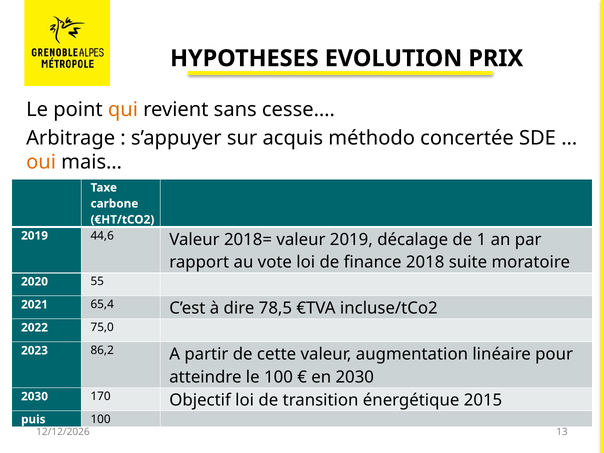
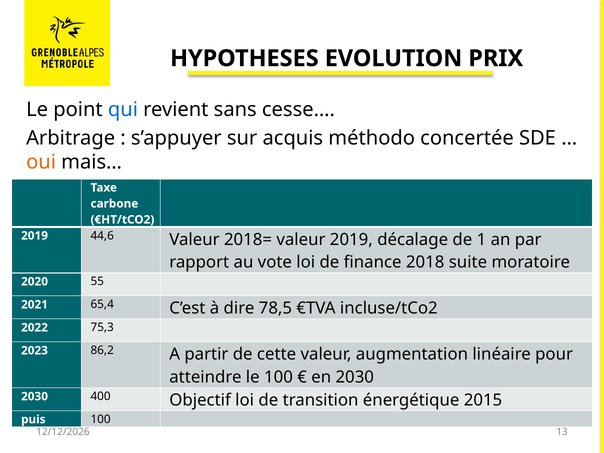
qui colour: orange -> blue (123, 110)
75,0: 75,0 -> 75,3 (102, 328)
170: 170 -> 400 (101, 396)
